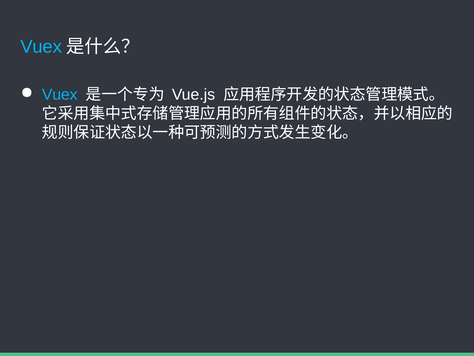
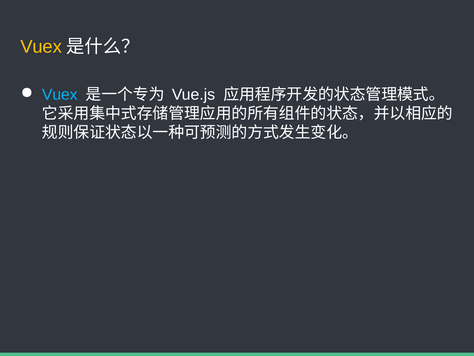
Vuex colour: light blue -> yellow (41, 47)
